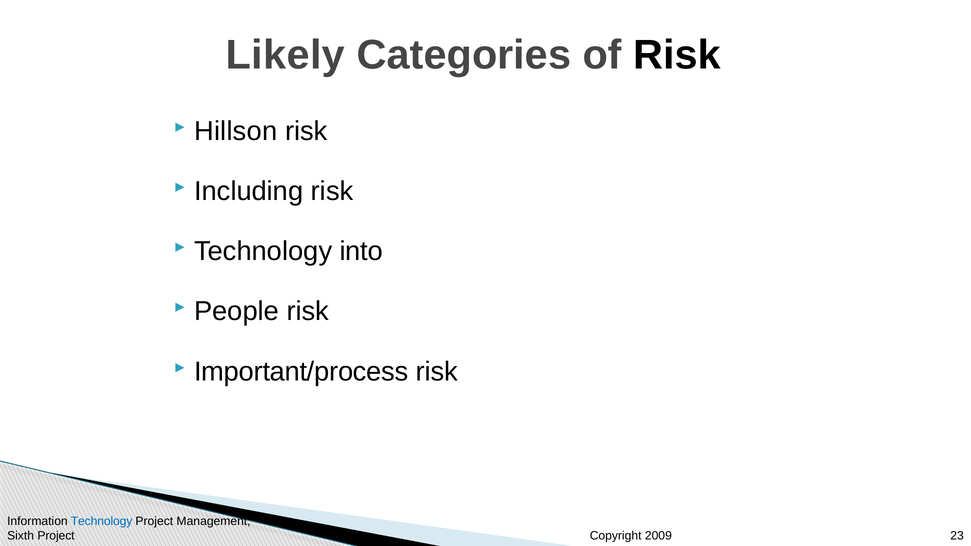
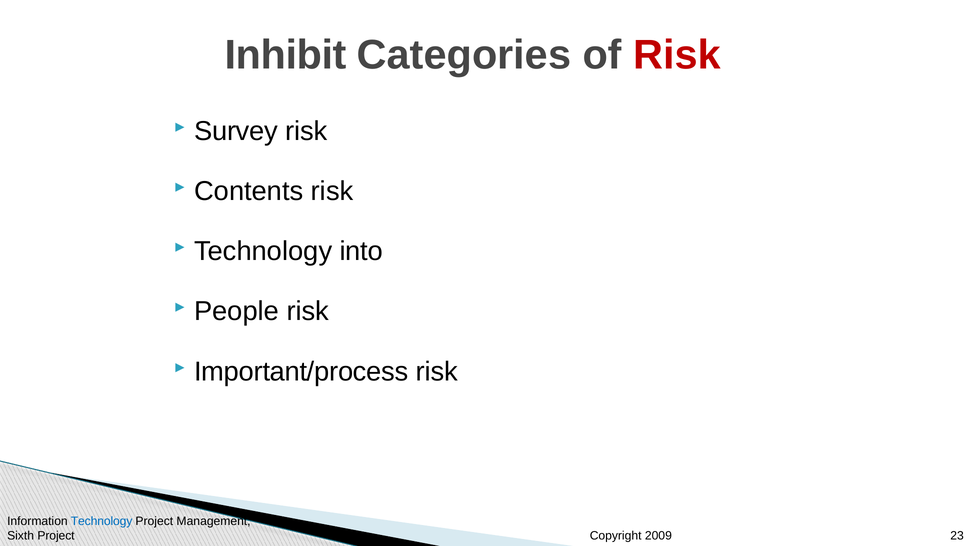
Likely: Likely -> Inhibit (286, 55)
Risk colour: black -> red (677, 55)
Hillson: Hillson -> Survey (236, 131)
Including: Including -> Contents (249, 191)
